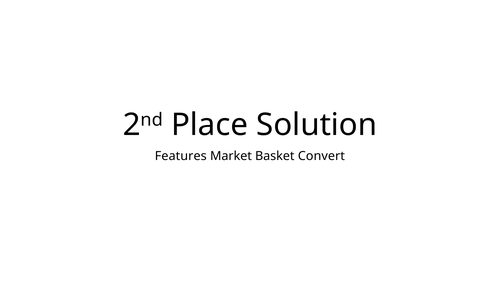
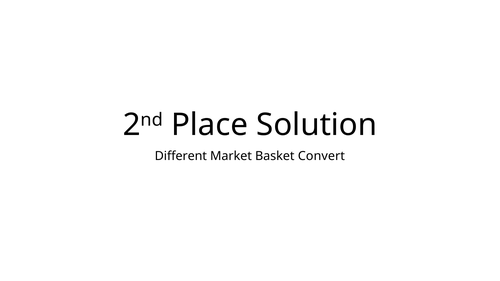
Features: Features -> Different (181, 156)
